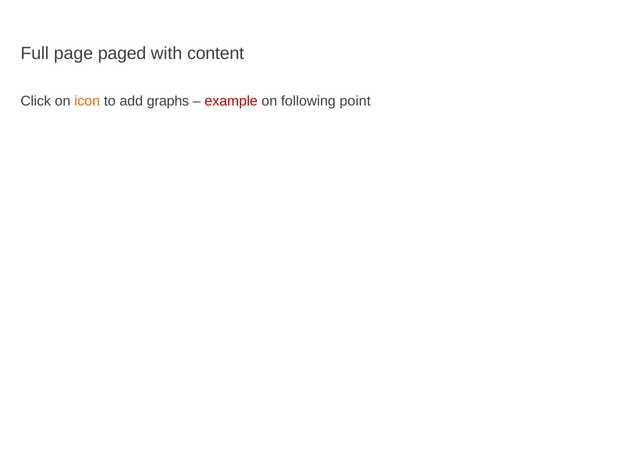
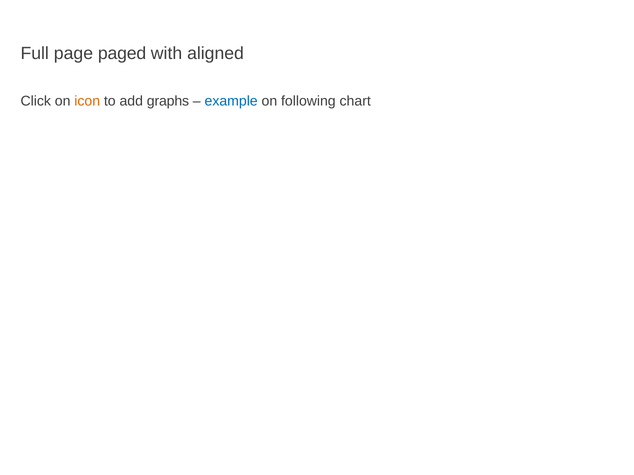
content: content -> aligned (216, 54)
example colour: red -> blue (231, 101)
point: point -> chart (355, 101)
